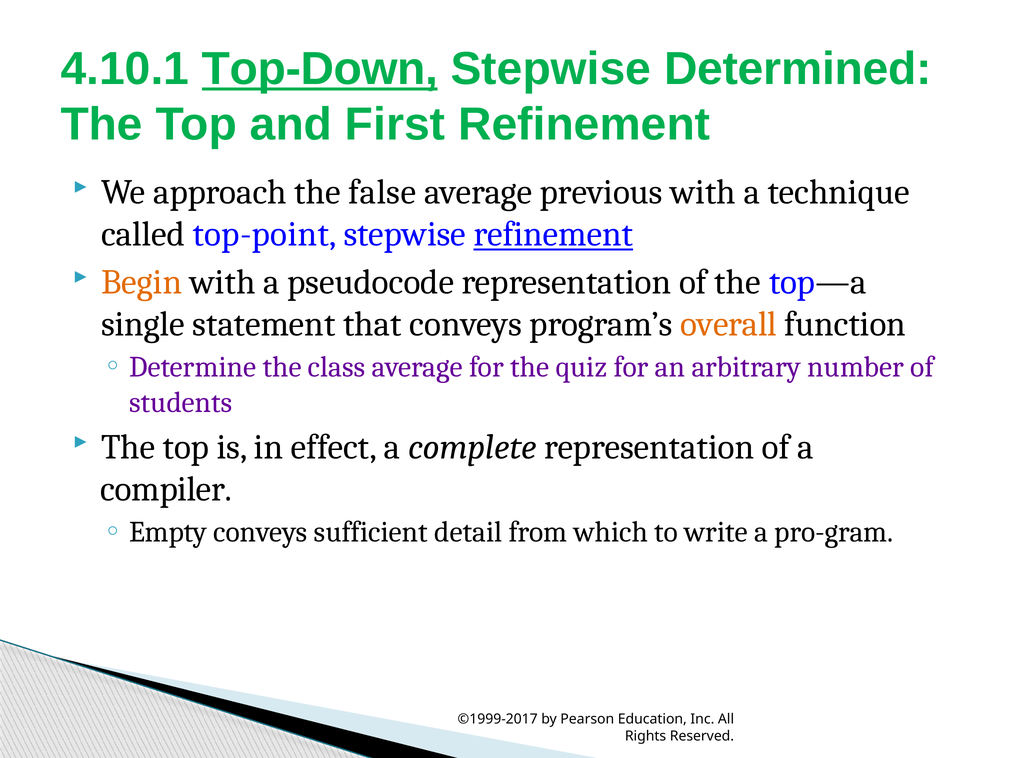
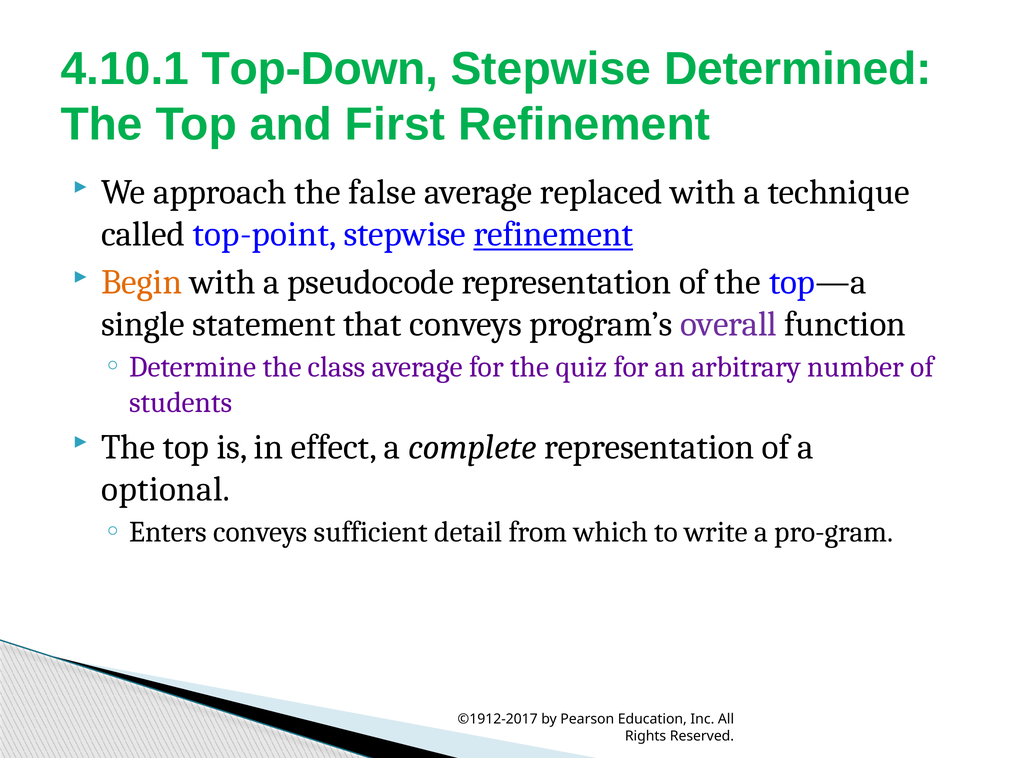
Top-Down underline: present -> none (320, 69)
previous: previous -> replaced (601, 192)
overall colour: orange -> purple (729, 324)
compiler: compiler -> optional (166, 489)
Empty: Empty -> Enters (168, 532)
©1999-2017: ©1999-2017 -> ©1912-2017 (498, 720)
